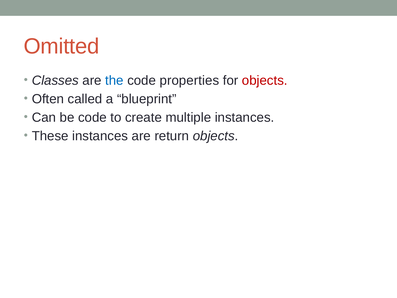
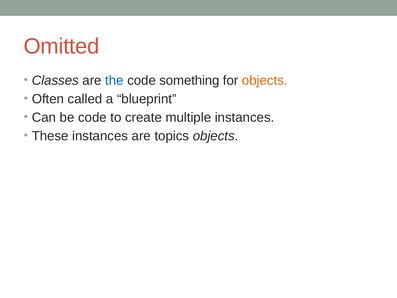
properties: properties -> something (189, 80)
objects colour: red -> orange (265, 80)
return: return -> topics (172, 136)
